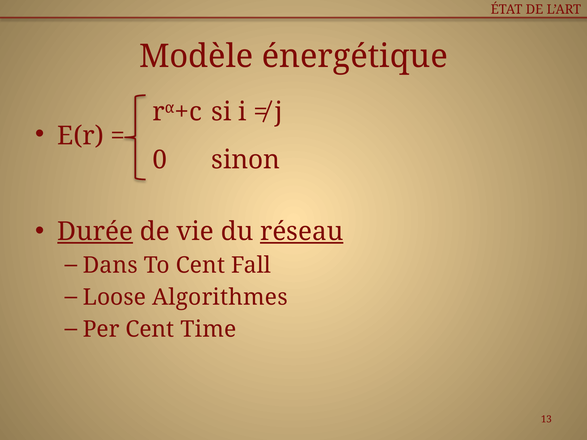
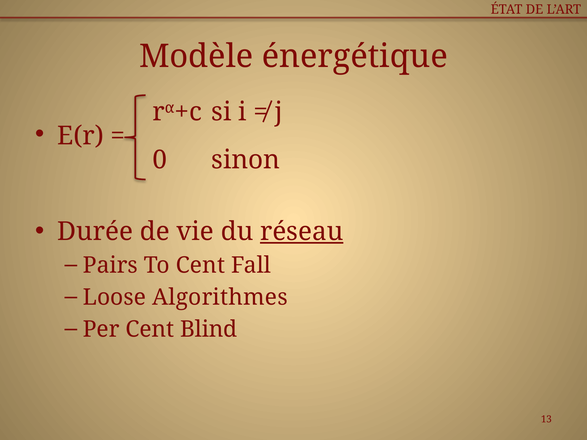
Durée underline: present -> none (95, 232)
Dans: Dans -> Pairs (110, 265)
Time: Time -> Blind (209, 329)
